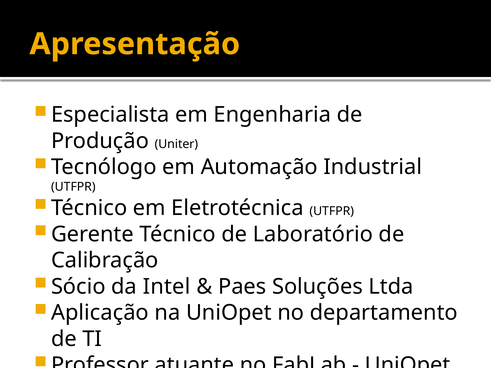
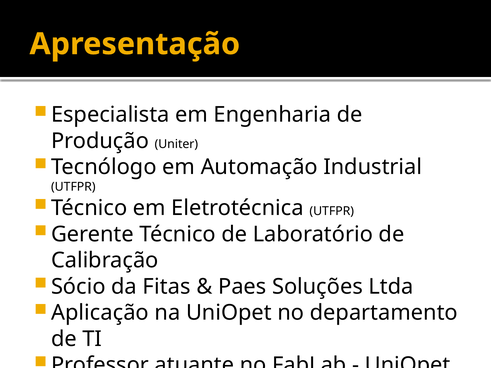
Intel: Intel -> Fitas (167, 287)
